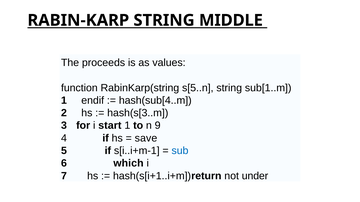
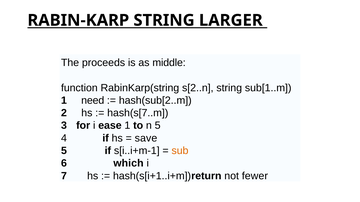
MIDDLE: MIDDLE -> LARGER (231, 20)
values: values -> middle (169, 63)
s[5..n: s[5..n -> s[2..n (198, 88)
endif: endif -> need (93, 101)
hash(sub[4..m: hash(sub[4..m -> hash(sub[2..m (155, 101)
hash(s[3..m: hash(s[3..m -> hash(s[7..m (138, 113)
start: start -> ease (110, 126)
n 9: 9 -> 5 (158, 126)
sub colour: blue -> orange (180, 151)
under: under -> fewer (255, 176)
